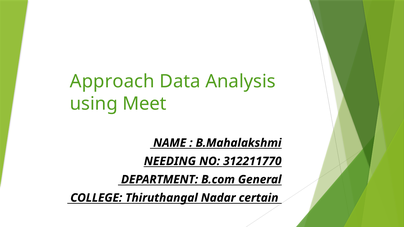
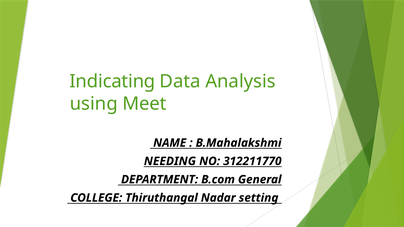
Approach: Approach -> Indicating (112, 82)
certain: certain -> setting (259, 198)
